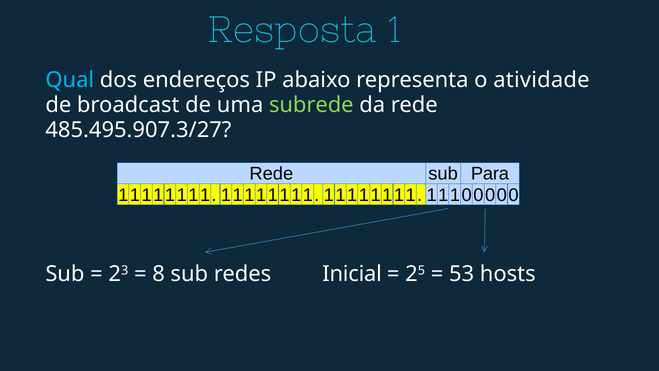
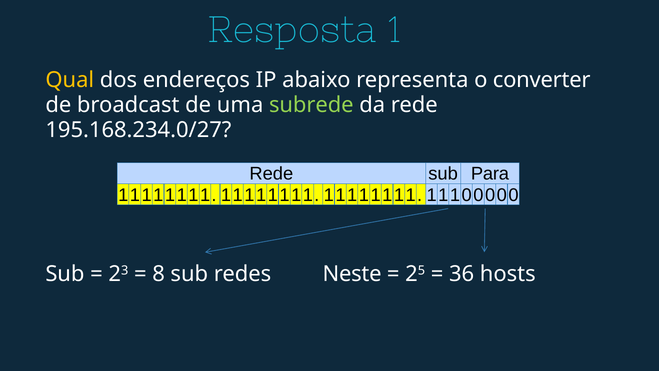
Qual colour: light blue -> yellow (70, 80)
atividade: atividade -> converter (542, 80)
485.495.907.3/27: 485.495.907.3/27 -> 195.168.234.0/27 (138, 130)
Inicial: Inicial -> Neste (352, 274)
53: 53 -> 36 (462, 274)
